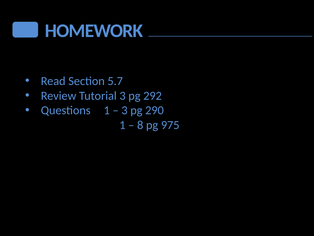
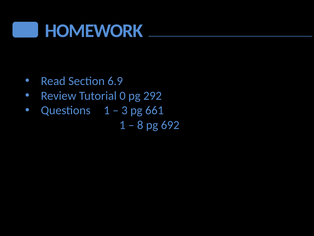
5.7: 5.7 -> 6.9 (115, 81)
Tutorial 3: 3 -> 0 (123, 96)
290: 290 -> 661 (155, 110)
975: 975 -> 692 (170, 125)
